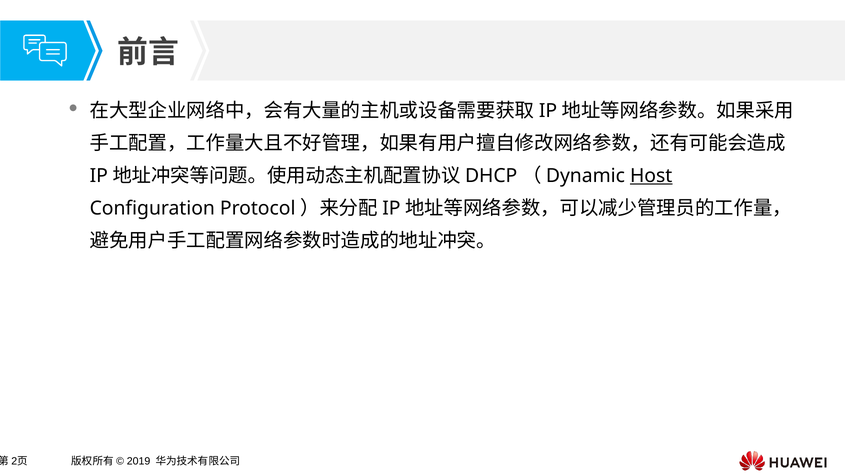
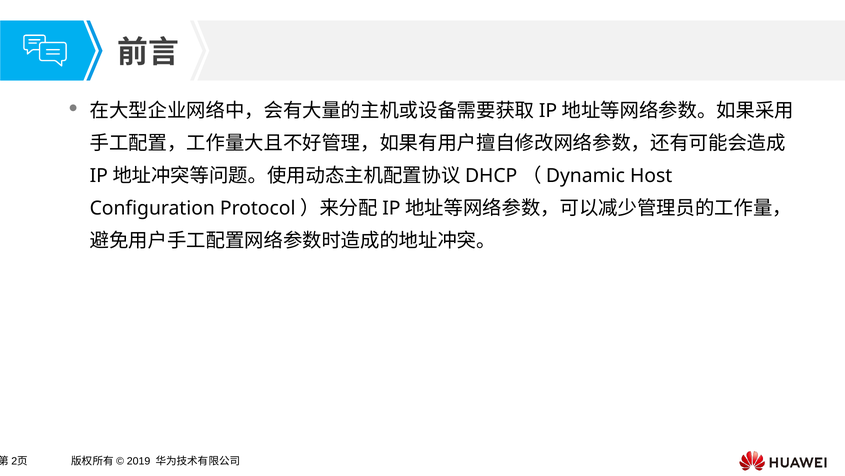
Host underline: present -> none (651, 176)
